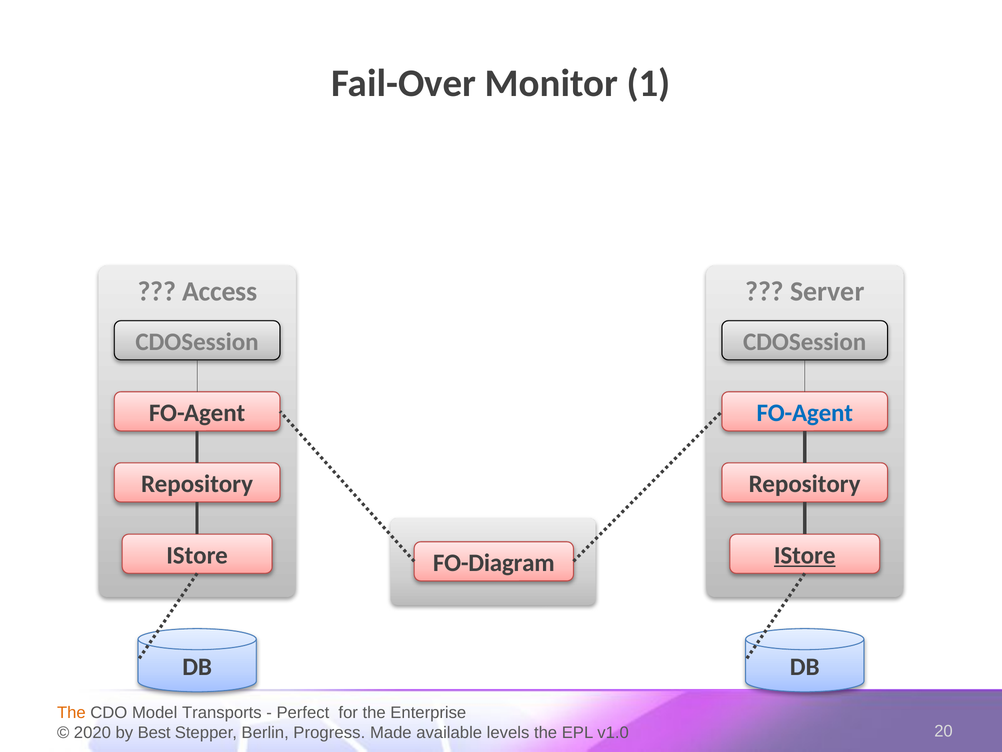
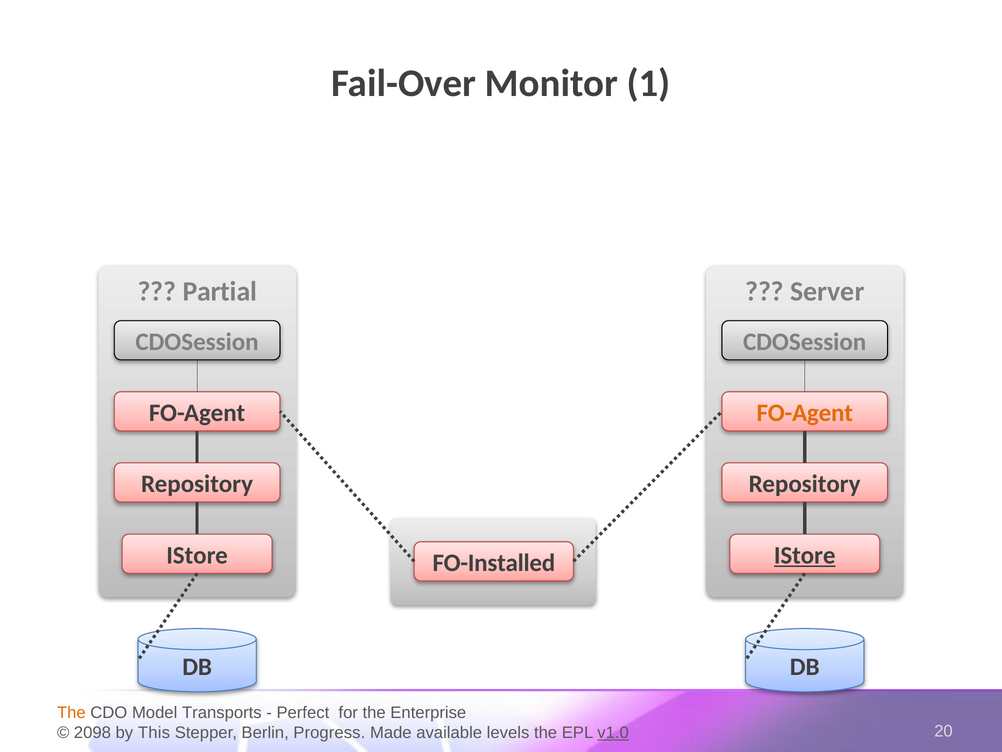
Access: Access -> Partial (220, 292)
FO-Agent colour: blue -> orange (805, 413)
FO-Diagram: FO-Diagram -> FO-Installed (494, 563)
2020: 2020 -> 2098 (92, 732)
Best: Best -> This (154, 732)
v1.0 underline: none -> present (613, 732)
